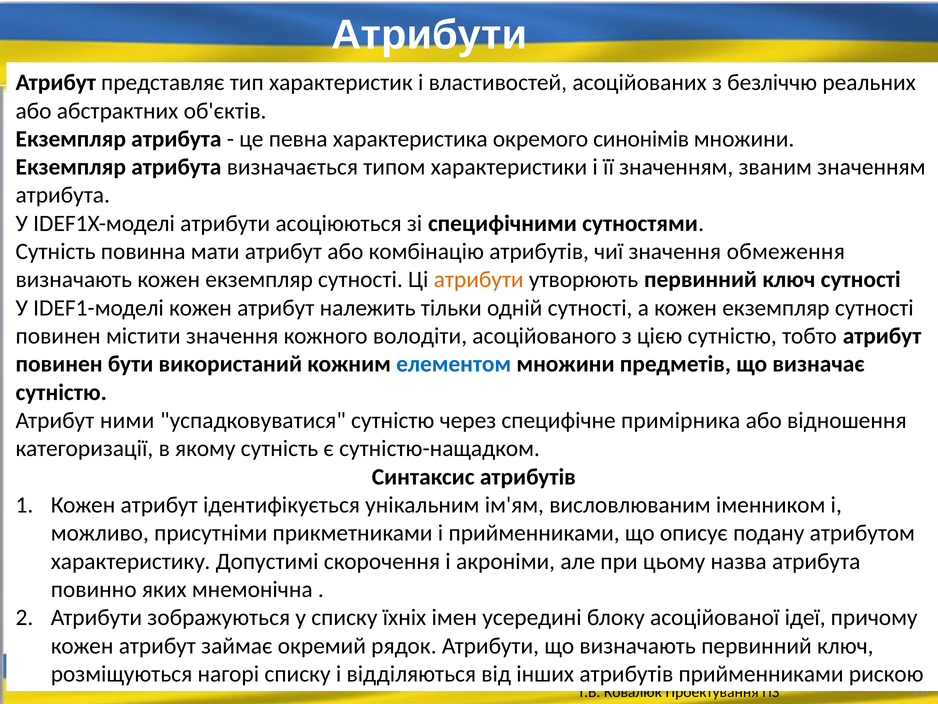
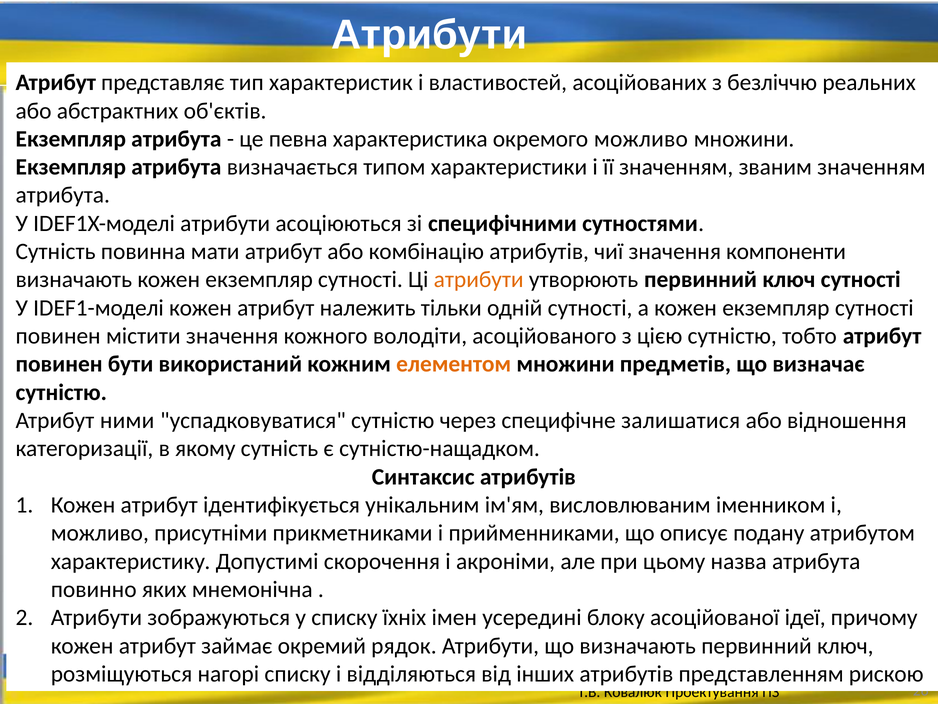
окремого синонімів: синонімів -> можливо (641, 139)
обмеження: обмеження -> компоненти (786, 251)
елементом colour: blue -> orange (454, 364)
примірника: примірника -> залишатися (681, 420)
атрибутів прийменниками: прийменниками -> представленням (761, 673)
